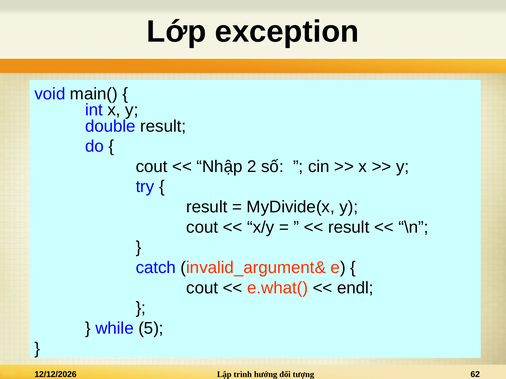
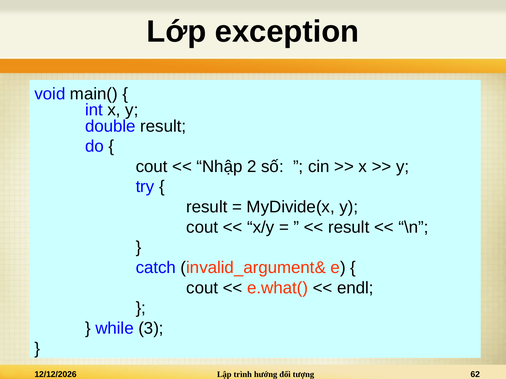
5: 5 -> 3 (151, 329)
